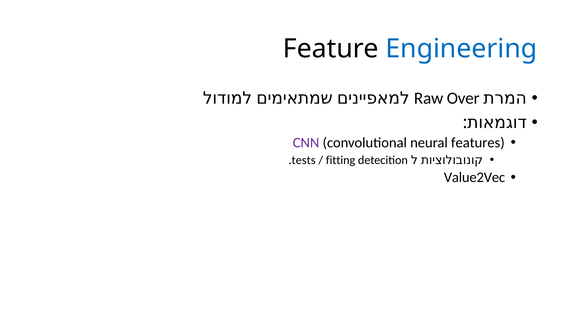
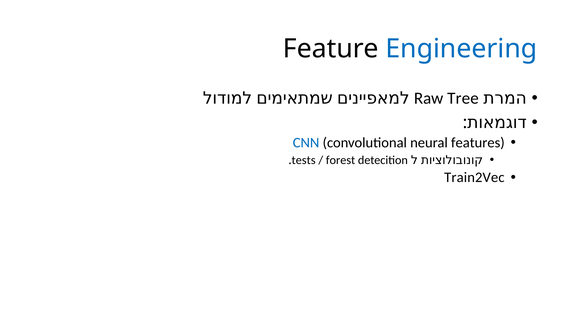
Over: Over -> Tree (463, 98)
CNN colour: purple -> blue (306, 143)
fitting: fitting -> forest (341, 160)
Value2Vec: Value2Vec -> Train2Vec (474, 178)
